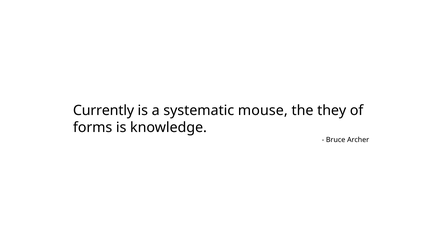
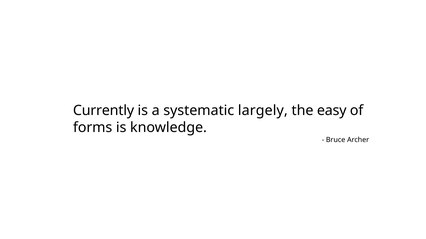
mouse: mouse -> largely (263, 111)
they: they -> easy (332, 111)
